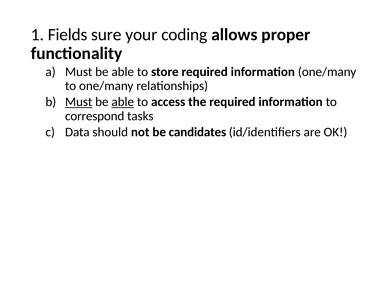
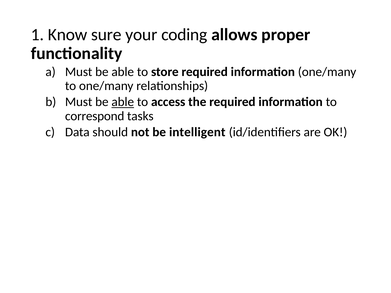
Fields: Fields -> Know (68, 35)
Must underline: present -> none (79, 102)
candidates: candidates -> intelligent (197, 132)
